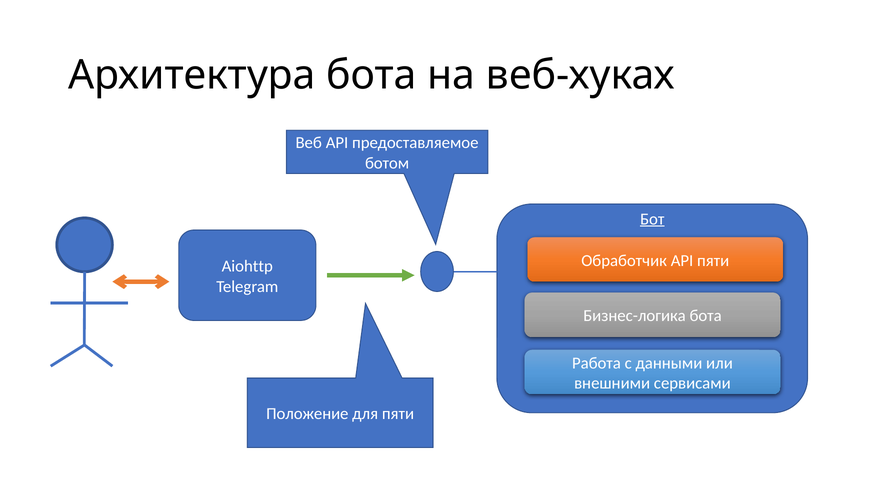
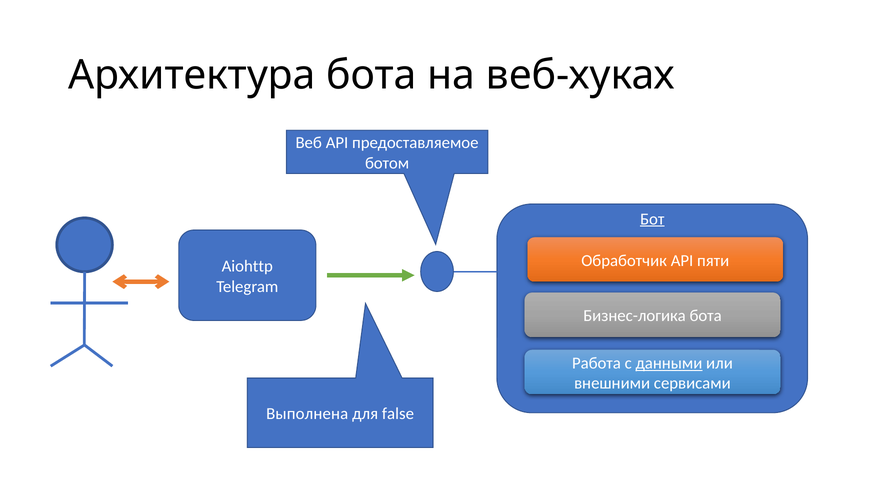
данными underline: none -> present (669, 363)
Положение: Положение -> Выполнена (307, 414)
для пяти: пяти -> false (398, 414)
